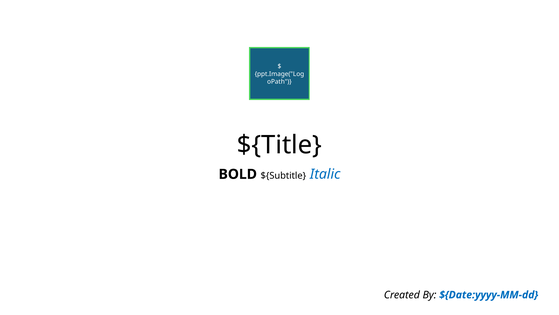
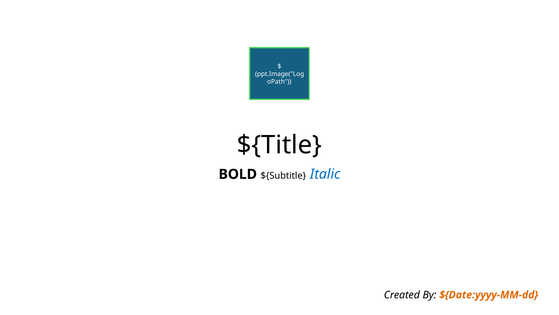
${Date:yyyy-MM-dd colour: blue -> orange (489, 294)
